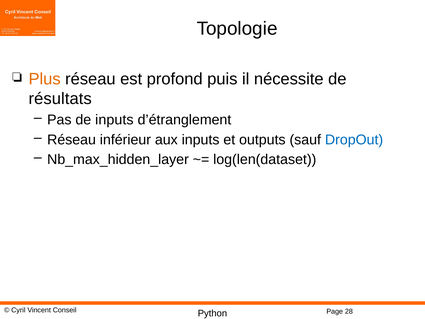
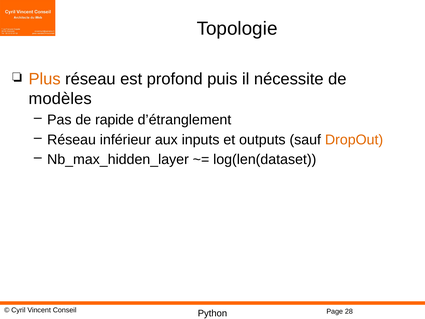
résultats: résultats -> modèles (60, 99)
de inputs: inputs -> rapide (114, 120)
DropOut colour: blue -> orange (354, 140)
